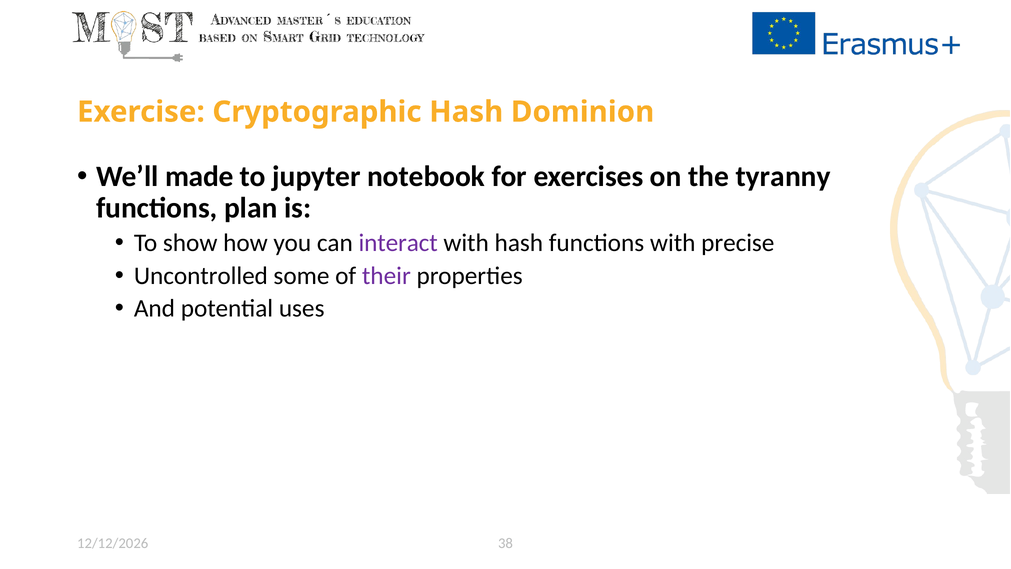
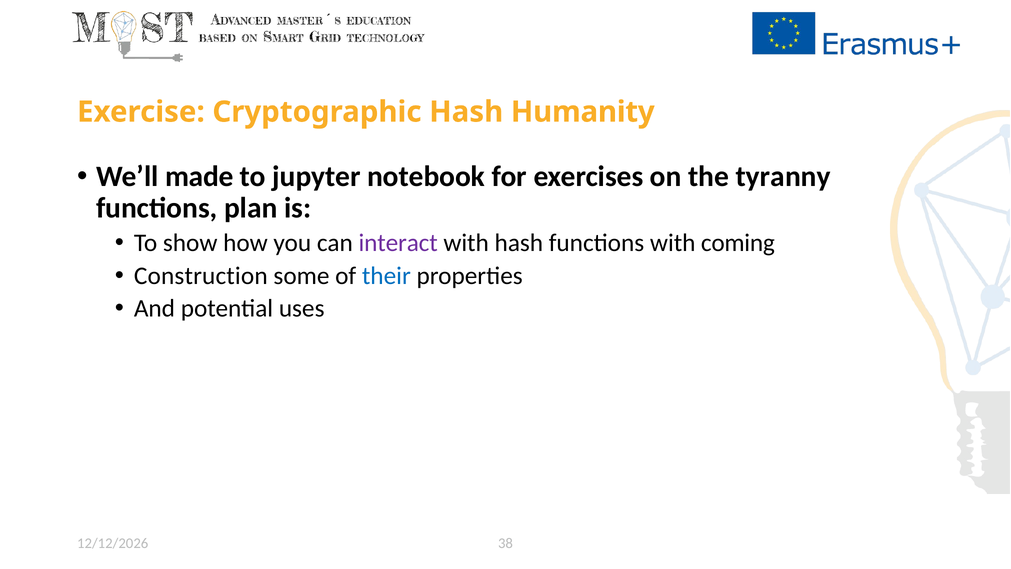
Dominion: Dominion -> Humanity (583, 112)
precise: precise -> coming (738, 243)
Uncontrolled: Uncontrolled -> Construction (201, 276)
their colour: purple -> blue (386, 276)
